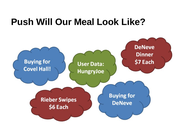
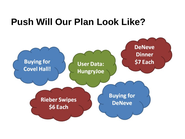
Meal: Meal -> Plan (84, 22)
